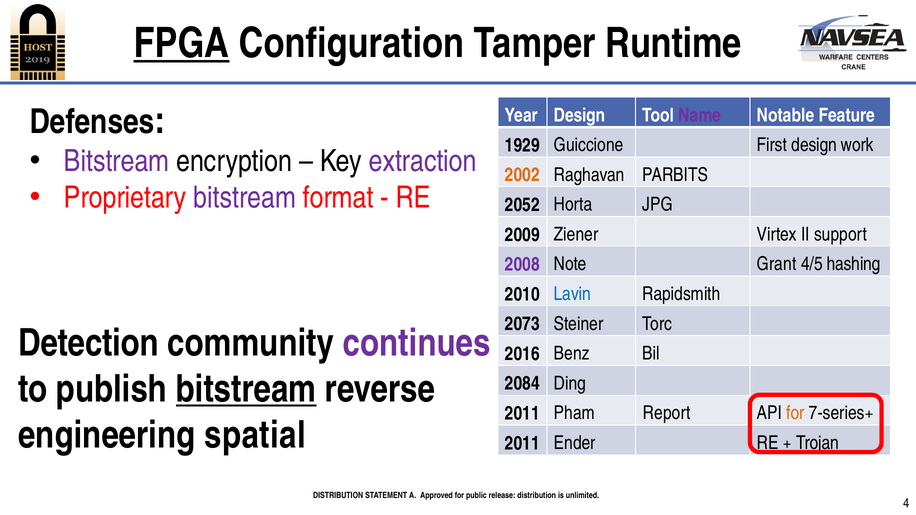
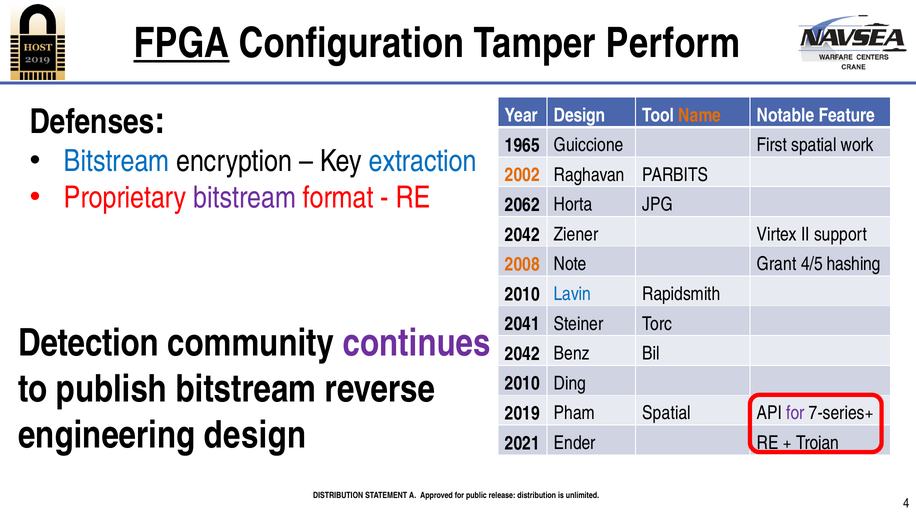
Runtime: Runtime -> Perform (673, 43)
Name colour: purple -> orange (700, 116)
1929: 1929 -> 1965 (522, 145)
First design: design -> spatial (814, 145)
Bitstream colour: purple -> blue (117, 161)
extraction colour: purple -> blue (423, 161)
2052: 2052 -> 2062 (522, 205)
2009: 2009 -> 2042 (522, 235)
2008 colour: purple -> orange (522, 265)
2073: 2073 -> 2041 (522, 324)
2016: 2016 -> 2042 (522, 354)
bitstream underline: present -> none (246, 389)
2084: 2084 -> 2010 (522, 384)
2011: 2011 -> 2019 (522, 414)
Pham Report: Report -> Spatial (667, 413)
for colour: orange -> purple (795, 413)
engineering spatial: spatial -> design (255, 435)
2011: 2011 -> 2021 (522, 443)
